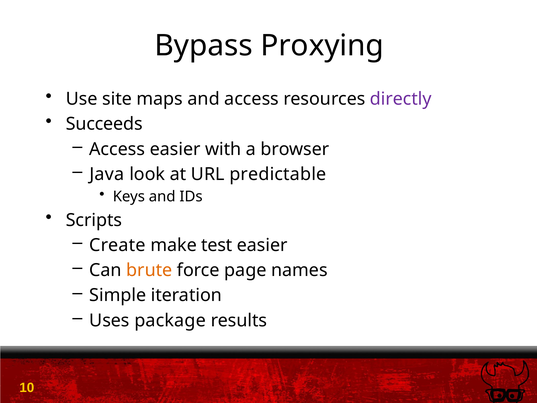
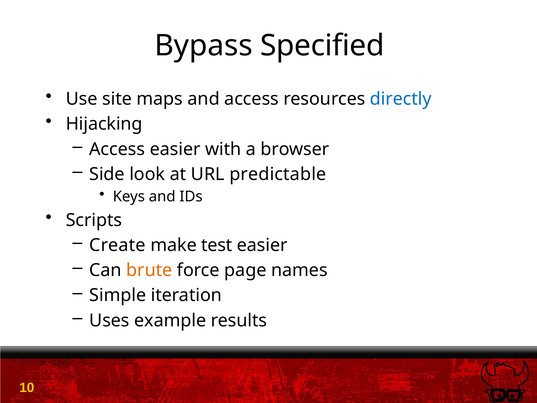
Proxying: Proxying -> Specified (322, 46)
directly colour: purple -> blue (401, 99)
Succeeds: Succeeds -> Hijacking (104, 124)
Java: Java -> Side (107, 174)
package: package -> example (170, 320)
